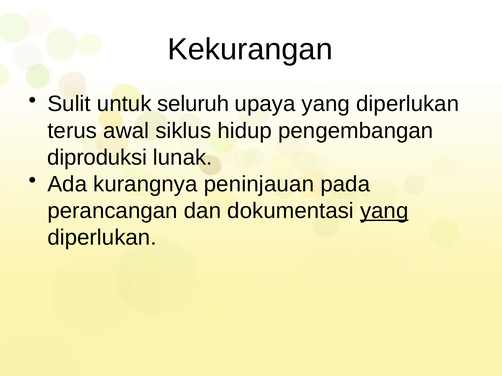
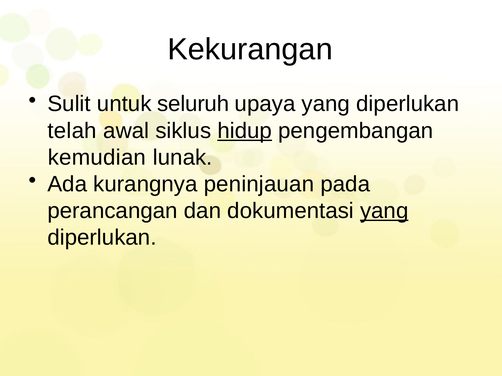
terus: terus -> telah (72, 131)
hidup underline: none -> present (245, 131)
diproduksi: diproduksi -> kemudian (97, 158)
